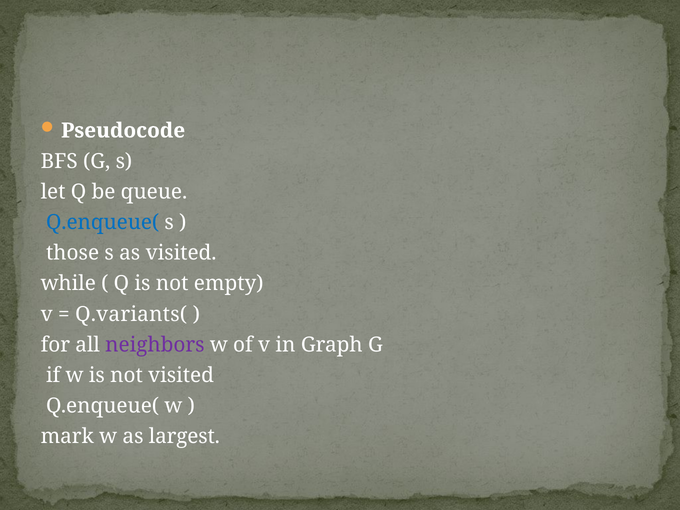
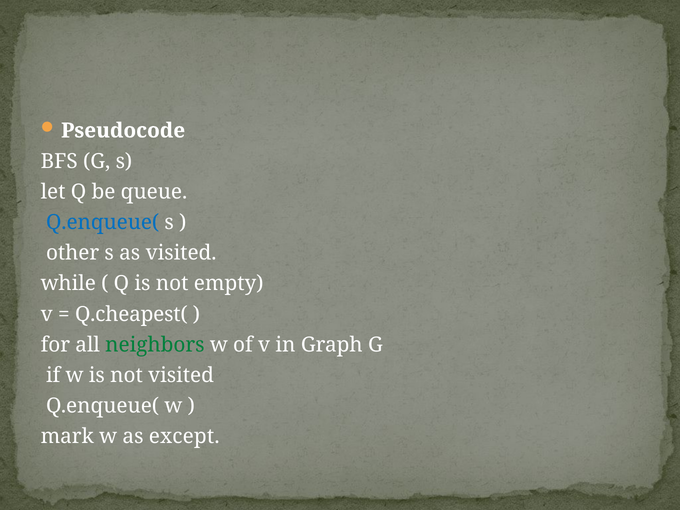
those: those -> other (73, 253)
Q.variants(: Q.variants( -> Q.cheapest( (131, 314)
neighbors colour: purple -> green (155, 345)
largest: largest -> except (184, 437)
